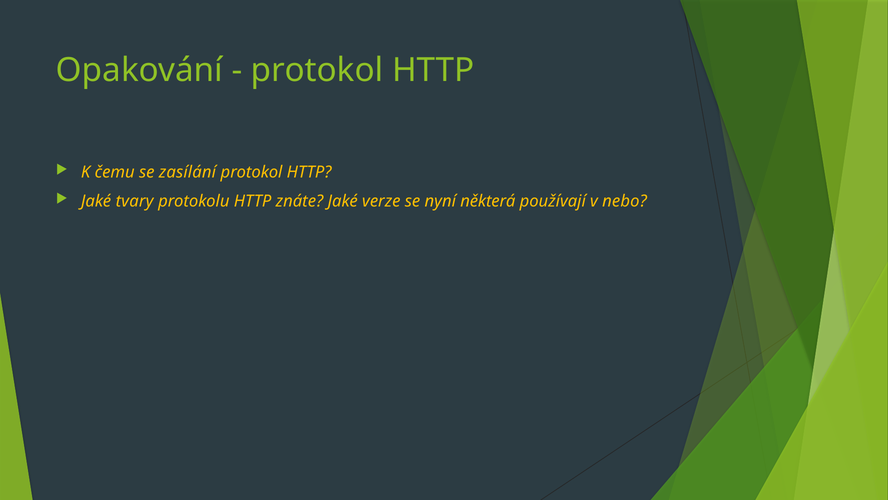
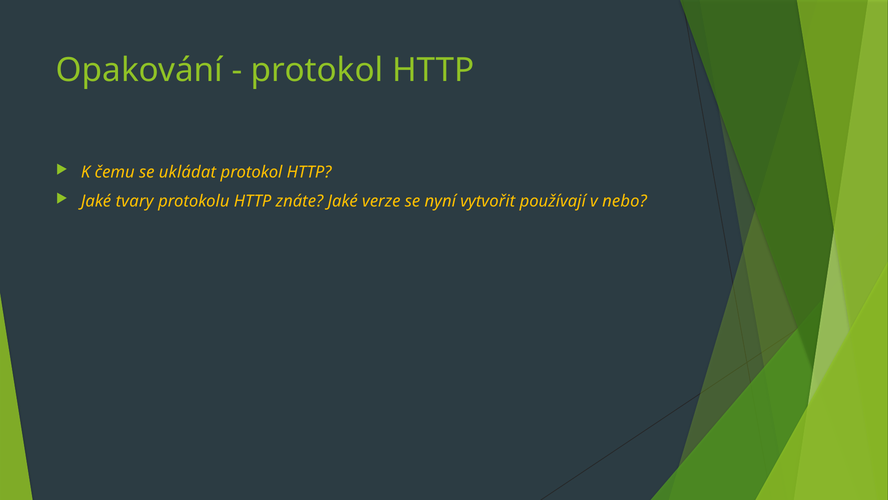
zasílání: zasílání -> ukládat (187, 172)
některá: některá -> vytvořit (488, 201)
